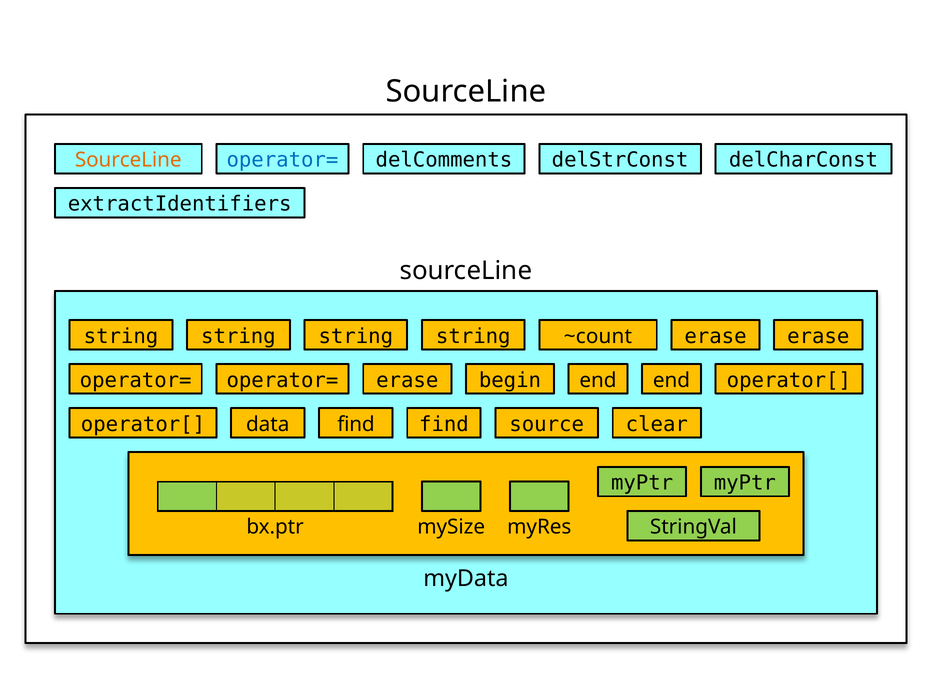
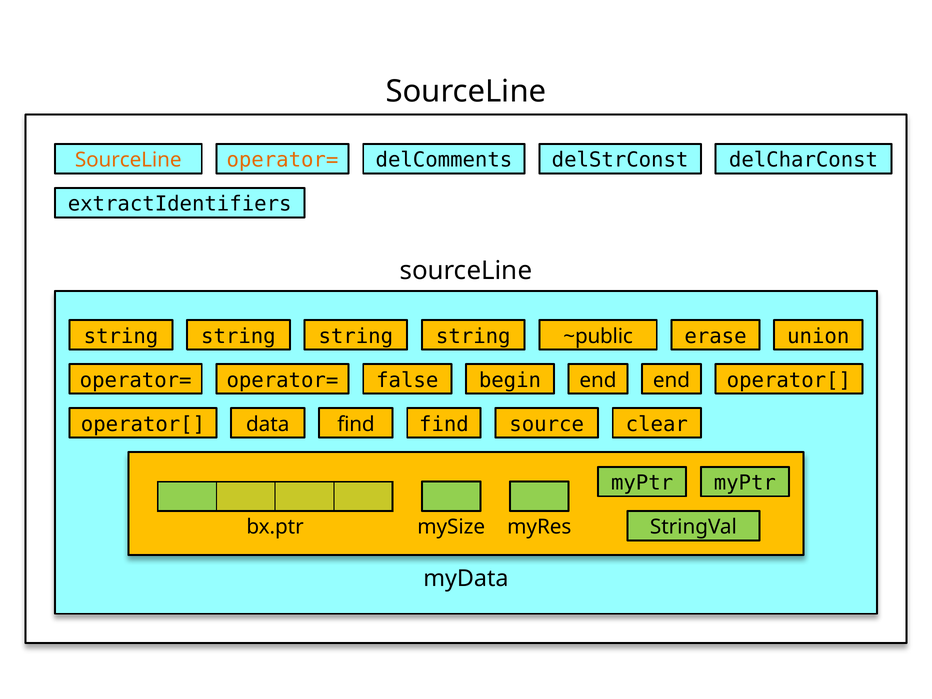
operator= colour: blue -> orange (282, 160)
erase: erase -> union (818, 336)
~count: ~count -> ~public (598, 336)
erase: erase -> false (407, 380)
